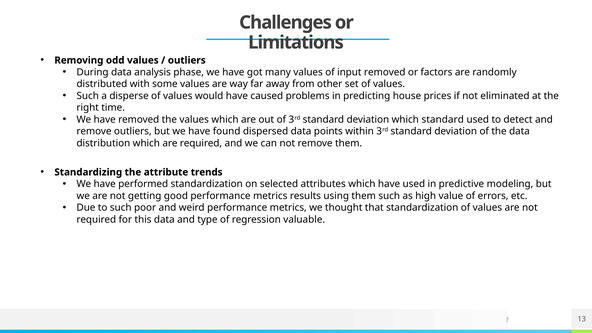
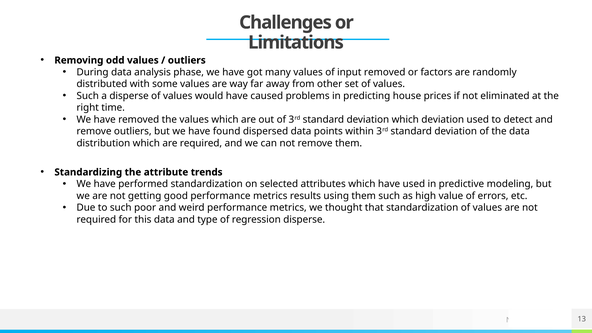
which standard: standard -> deviation (443, 119)
regression valuable: valuable -> disperse (304, 220)
